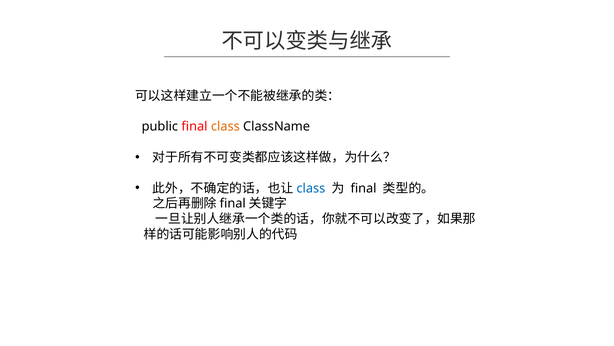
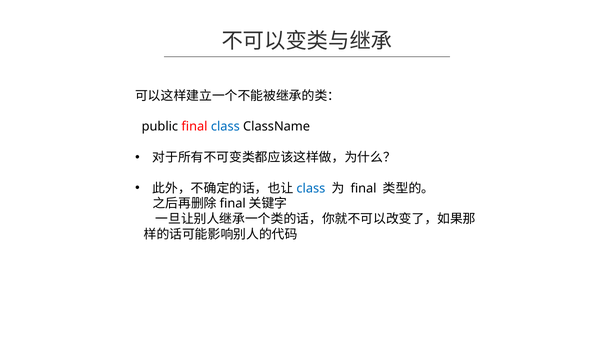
class colour: orange -> blue (225, 127)
